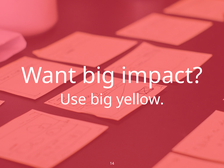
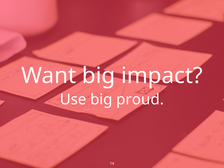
yellow: yellow -> proud (140, 99)
